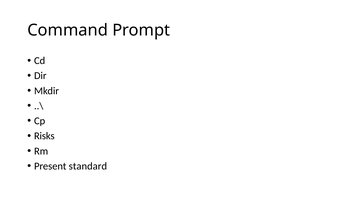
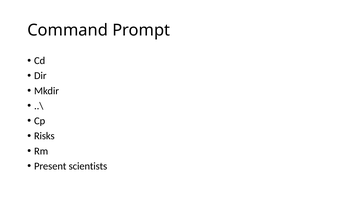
standard: standard -> scientists (88, 166)
